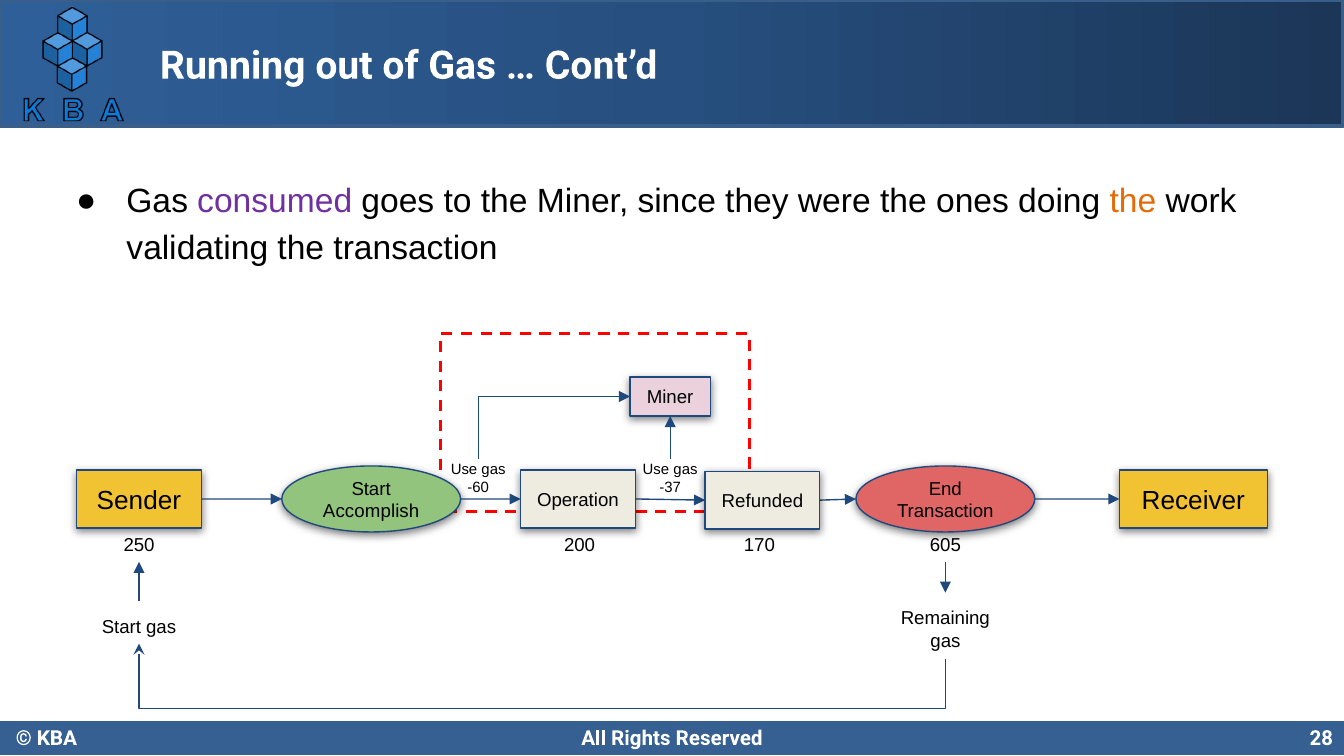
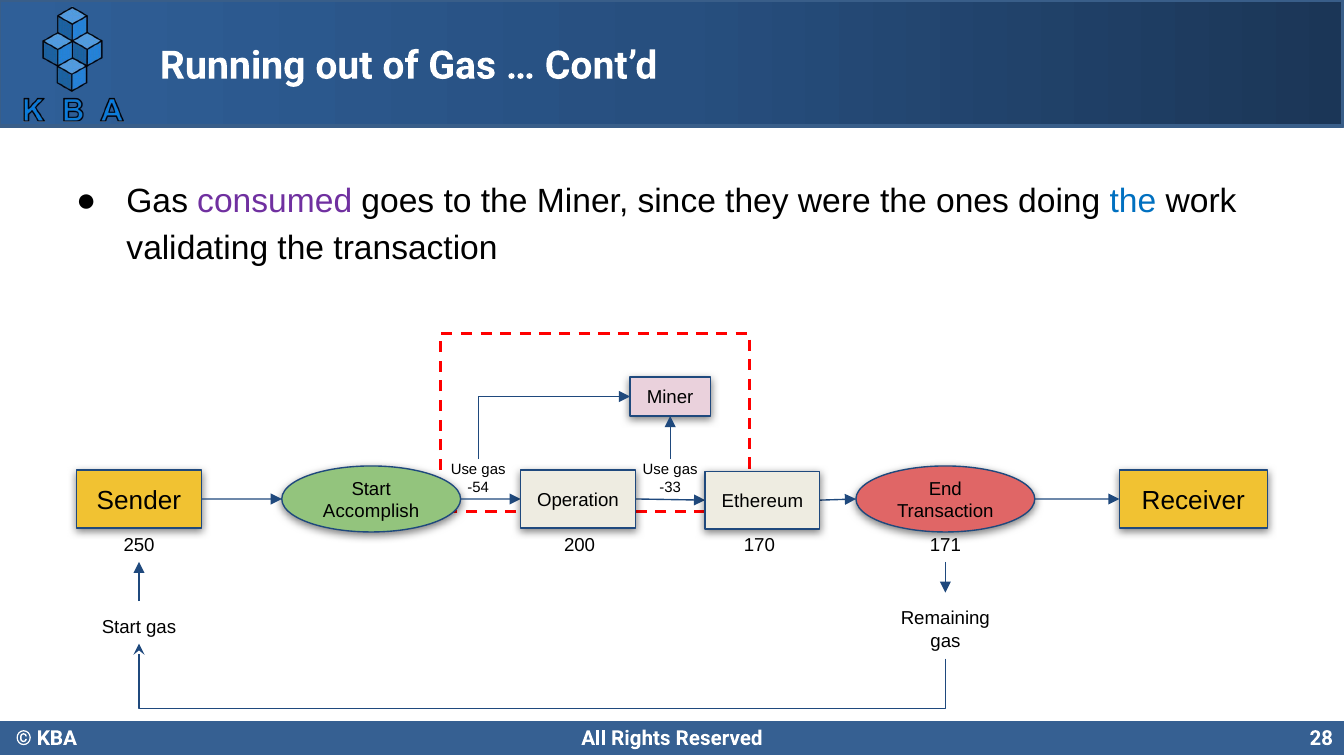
the colour: orange -> blue (1133, 202)
-60: -60 -> -54 (478, 488)
-37: -37 -> -33 (670, 488)
Refunded: Refunded -> Ethereum (762, 501)
605: 605 -> 171 (945, 545)
